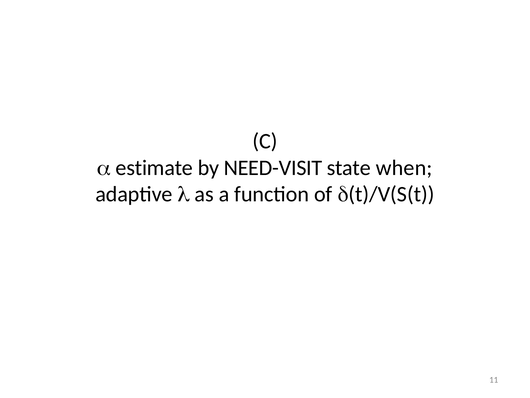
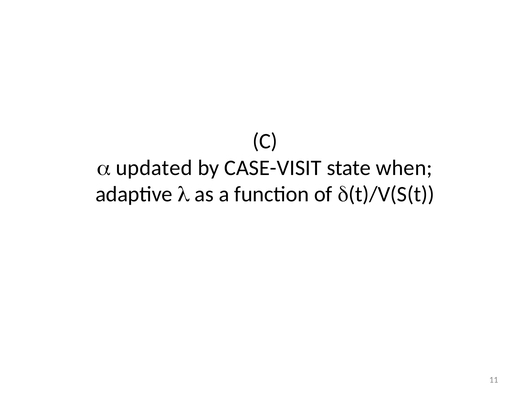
estimate: estimate -> updated (154, 168)
NEED-VISIT: NEED-VISIT -> CASE-VISIT (273, 168)
